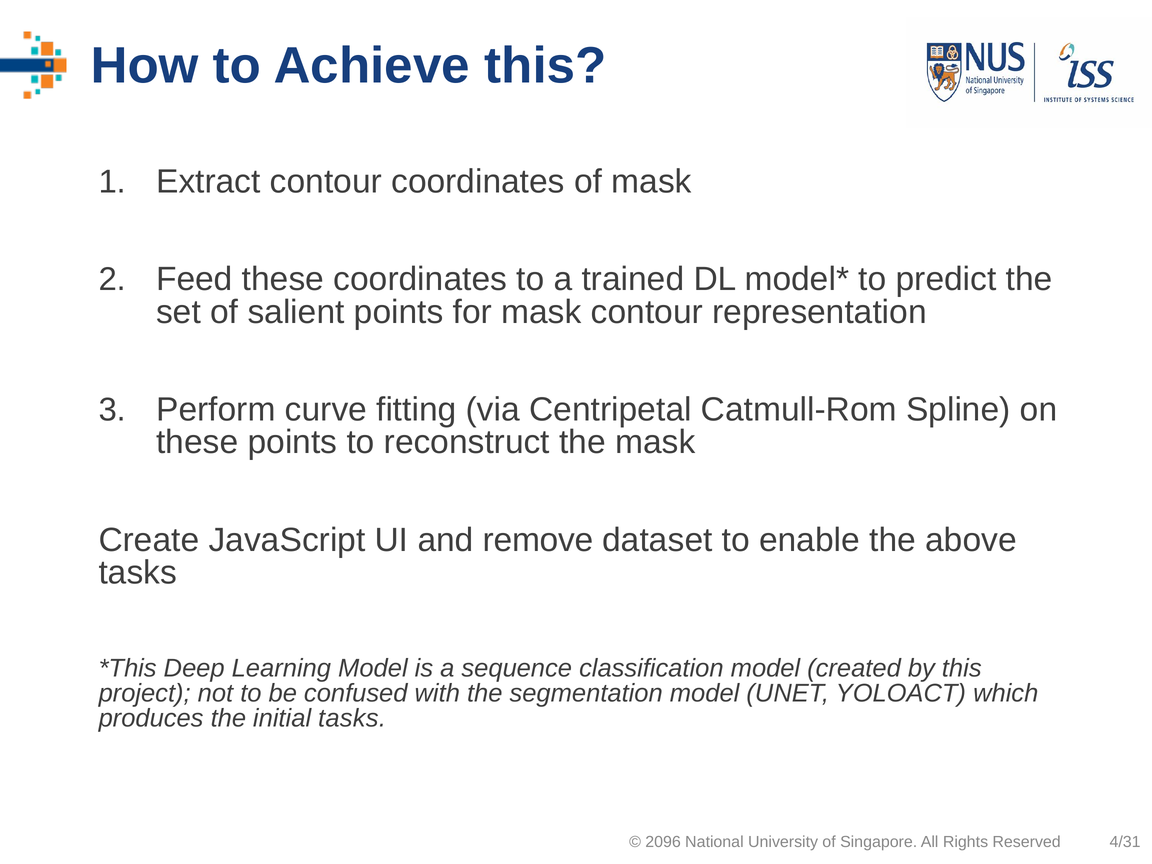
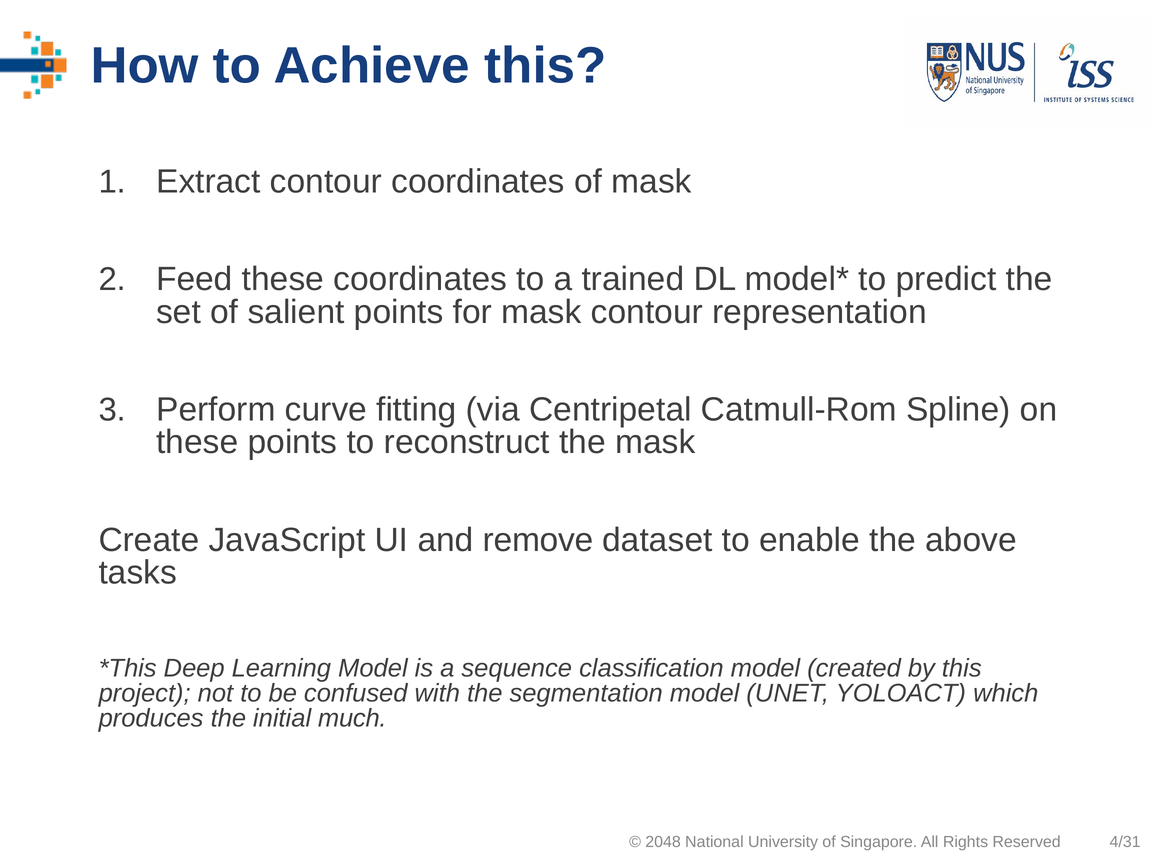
initial tasks: tasks -> much (352, 718)
2096: 2096 -> 2048 (663, 842)
